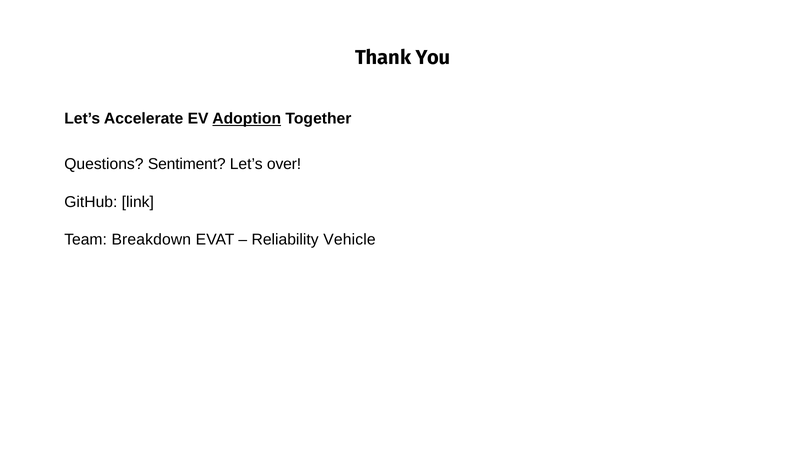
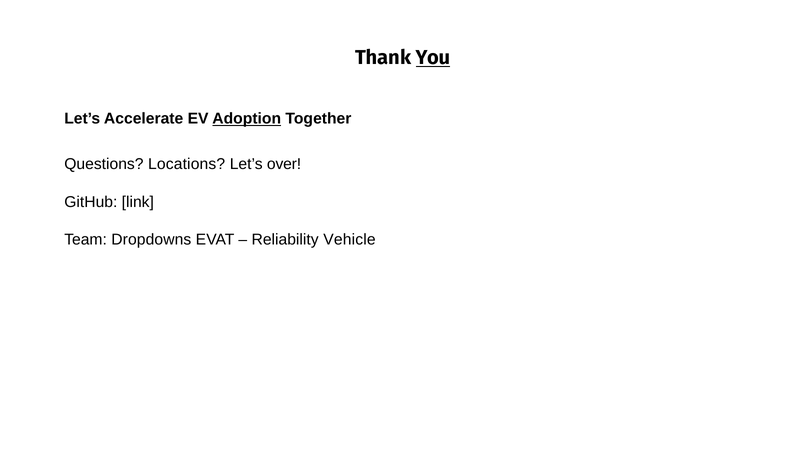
You underline: none -> present (433, 58)
Sentiment: Sentiment -> Locations (187, 164)
Breakdown: Breakdown -> Dropdowns (151, 239)
